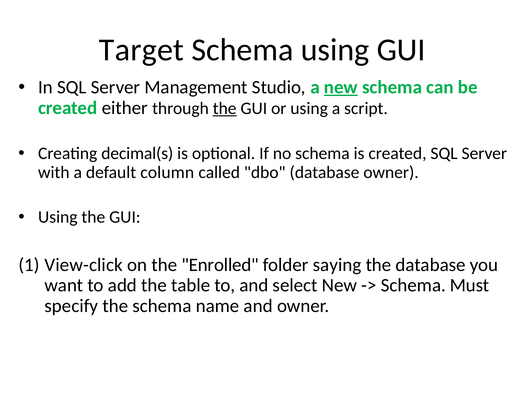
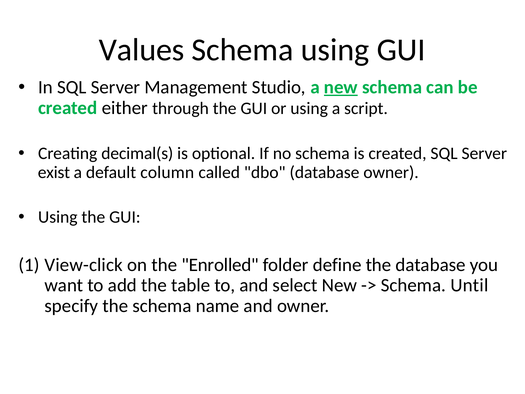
Target: Target -> Values (142, 50)
the underline: present -> none (225, 108)
with: with -> exist (54, 172)
saying: saying -> define (337, 265)
Must: Must -> Until (469, 285)
